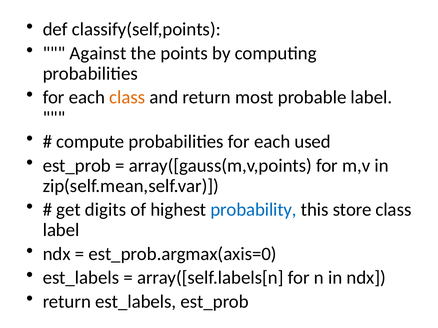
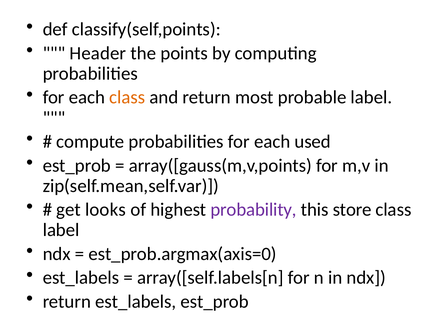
Against: Against -> Header (98, 53)
digits: digits -> looks (105, 210)
probability colour: blue -> purple (254, 210)
